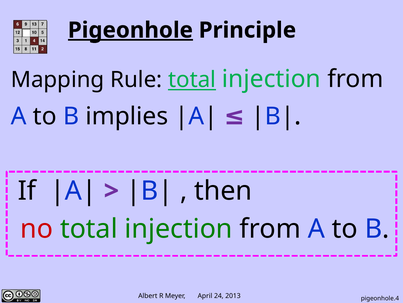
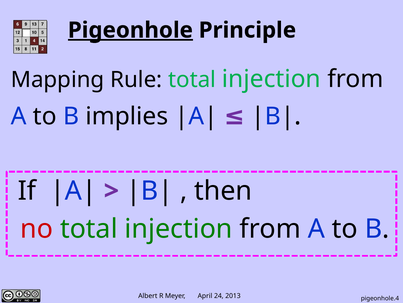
total underline: present -> none (192, 80)
